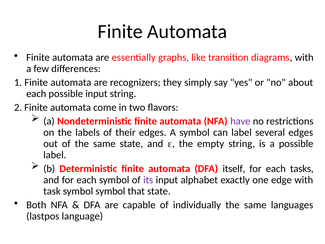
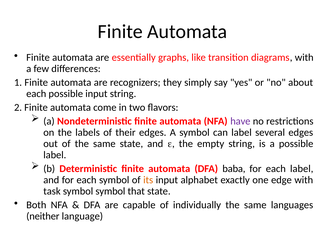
itself: itself -> baba (234, 169)
each tasks: tasks -> label (302, 169)
its colour: purple -> orange (148, 180)
lastpos: lastpos -> neither (43, 216)
